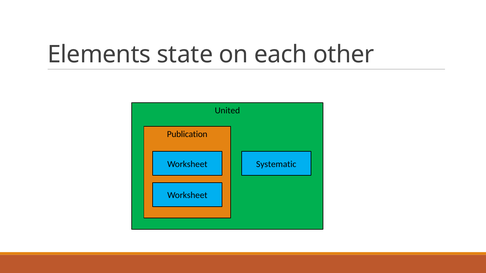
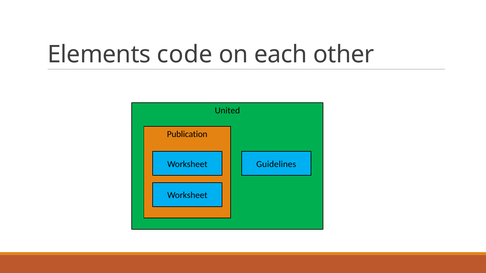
state: state -> code (185, 54)
Systematic: Systematic -> Guidelines (276, 164)
